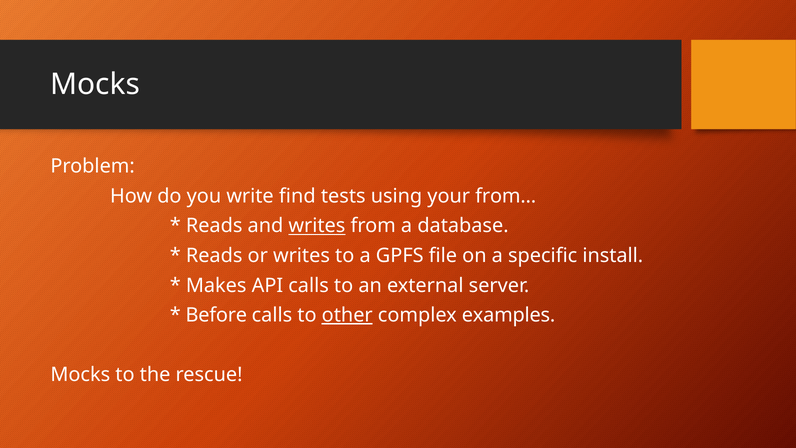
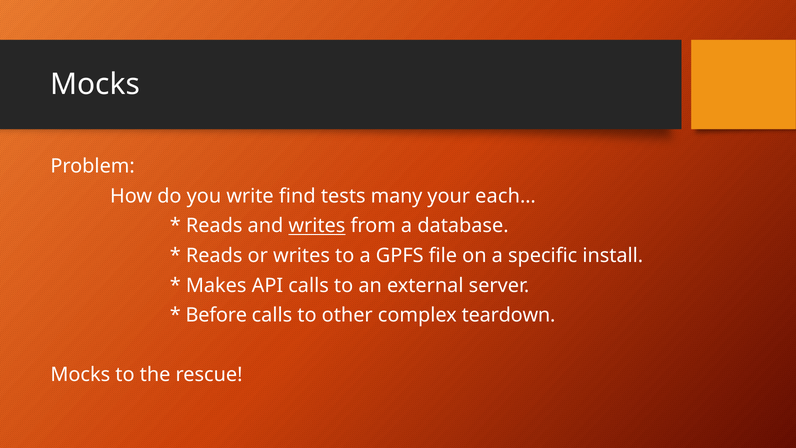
using: using -> many (397, 196)
from…: from… -> each… (506, 196)
other underline: present -> none (347, 315)
examples: examples -> teardown (509, 315)
